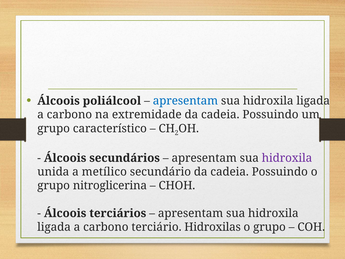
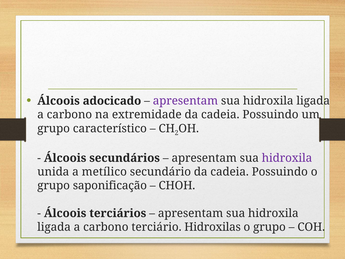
poliálcool: poliálcool -> adocicado (112, 101)
apresentam colour: blue -> purple (185, 101)
nitroglicerina: nitroglicerina -> saponificação (110, 185)
